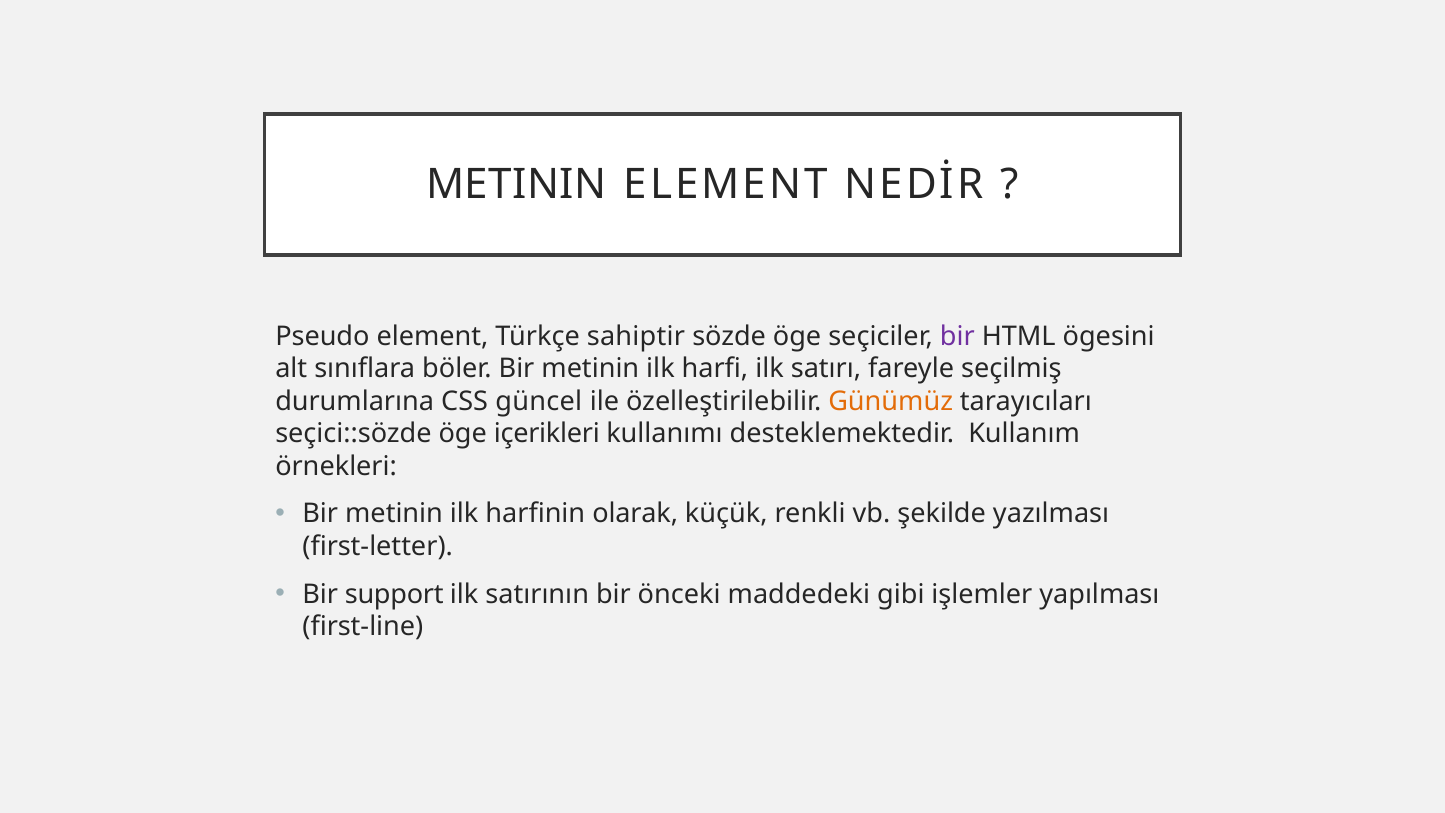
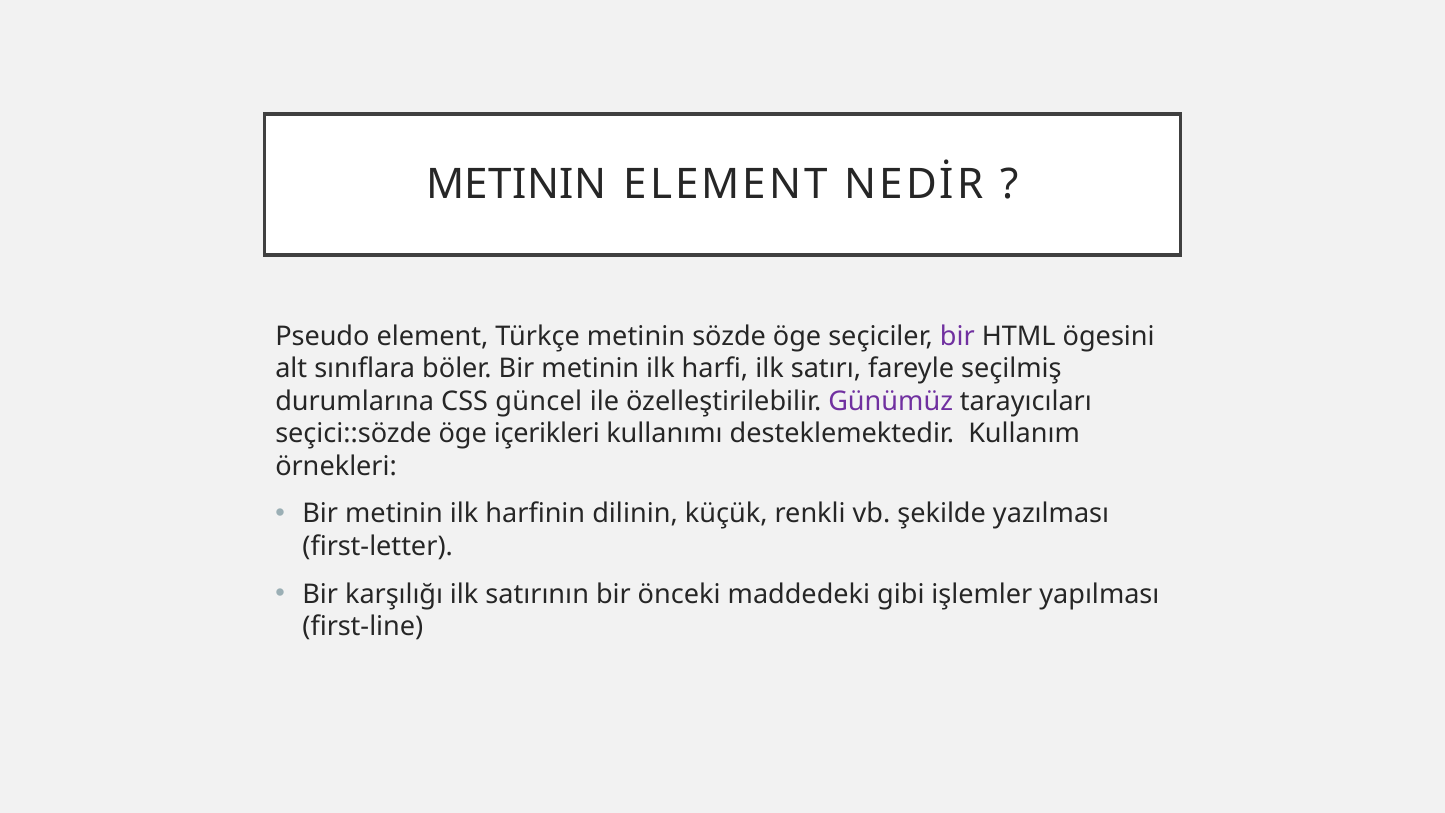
Türkçe sahiptir: sahiptir -> metinin (636, 336)
Günümüz colour: orange -> purple (891, 401)
olarak: olarak -> dilinin (635, 514)
support: support -> karşılığı (394, 594)
